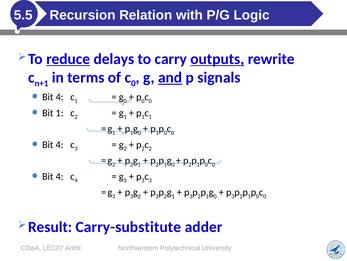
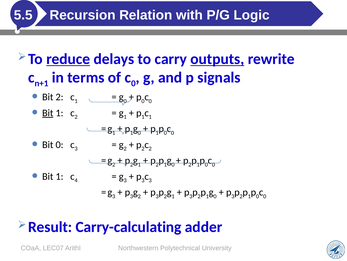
and underline: present -> none (170, 77)
4: 4 -> 2 (60, 97)
Bit underline: none -> present (48, 113)
4: 4 -> 0 (60, 144)
4: 4 -> 1 (60, 176)
Carry-substitute: Carry-substitute -> Carry-calculating (129, 226)
